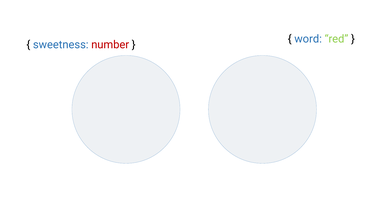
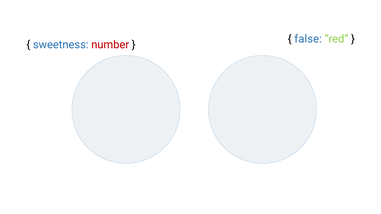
word: word -> false (308, 39)
